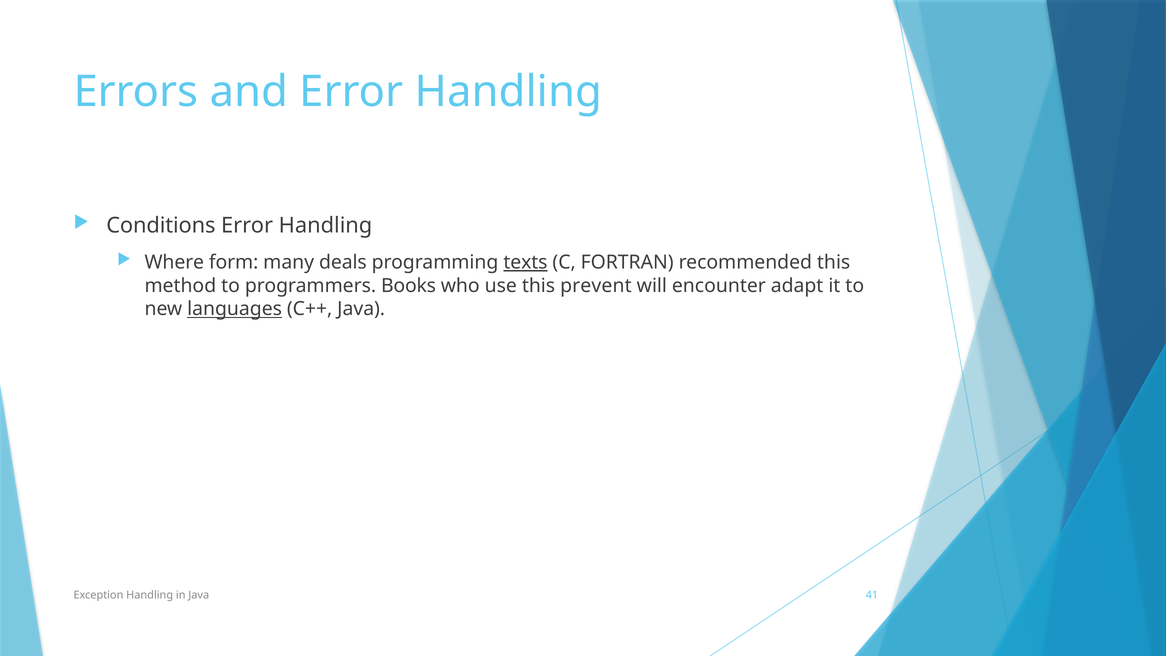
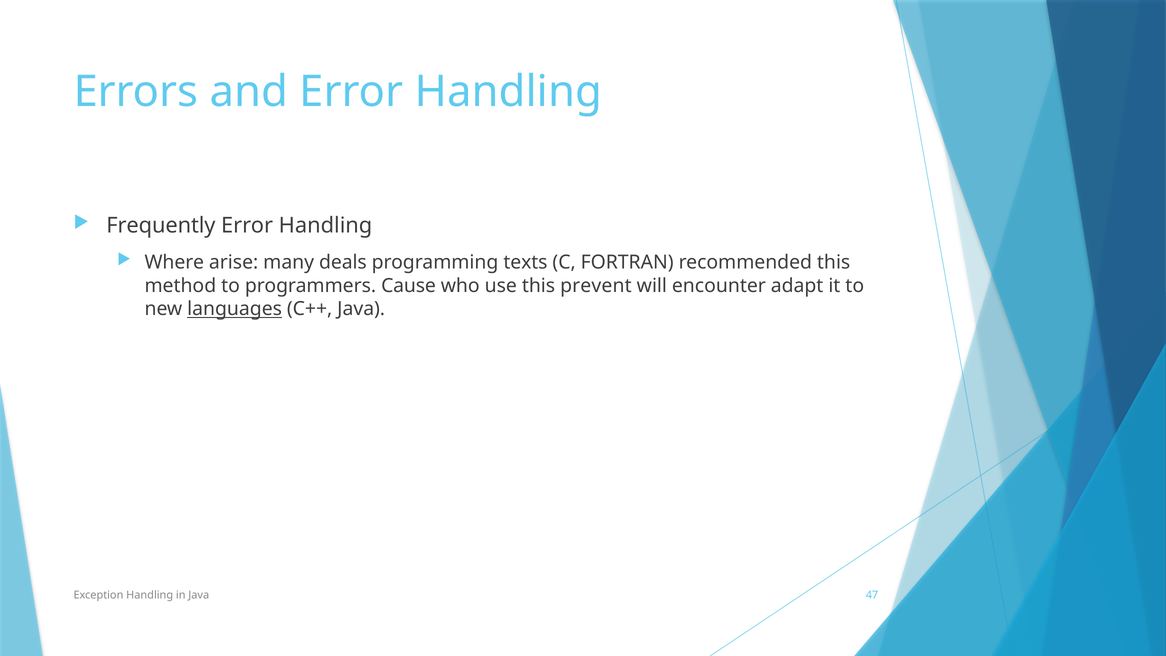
Conditions: Conditions -> Frequently (161, 226)
form: form -> arise (234, 262)
texts underline: present -> none (525, 262)
Books: Books -> Cause (409, 286)
41: 41 -> 47 (872, 595)
